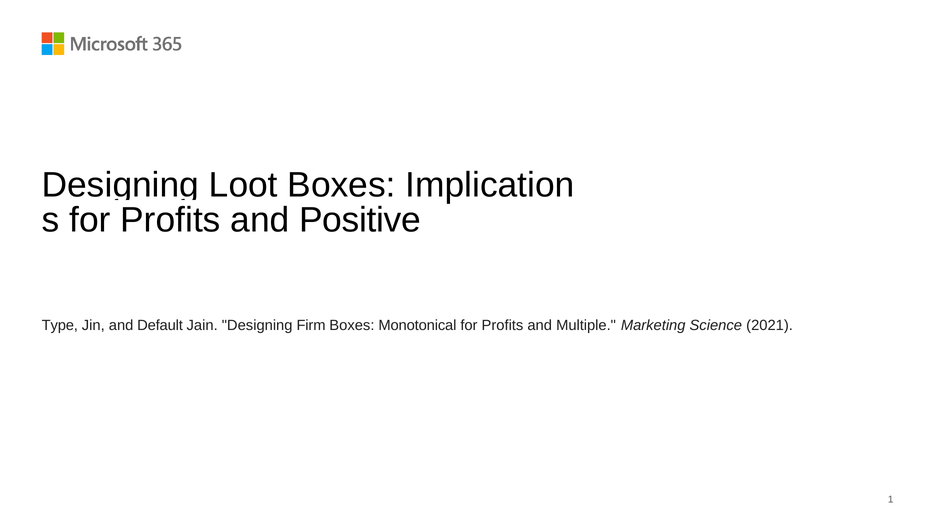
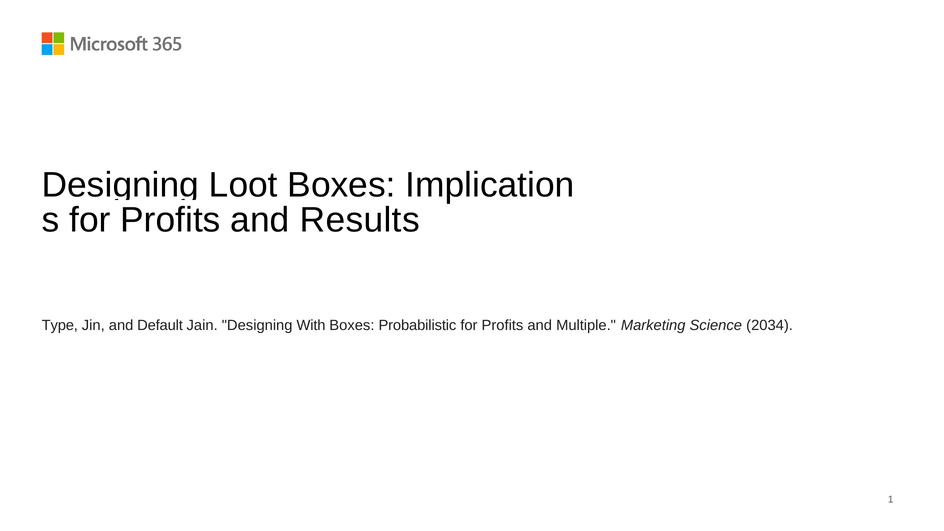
Positive: Positive -> Results (360, 220)
Firm: Firm -> With (311, 325)
Monotonical: Monotonical -> Probabilistic (417, 325)
2021: 2021 -> 2034 (770, 325)
